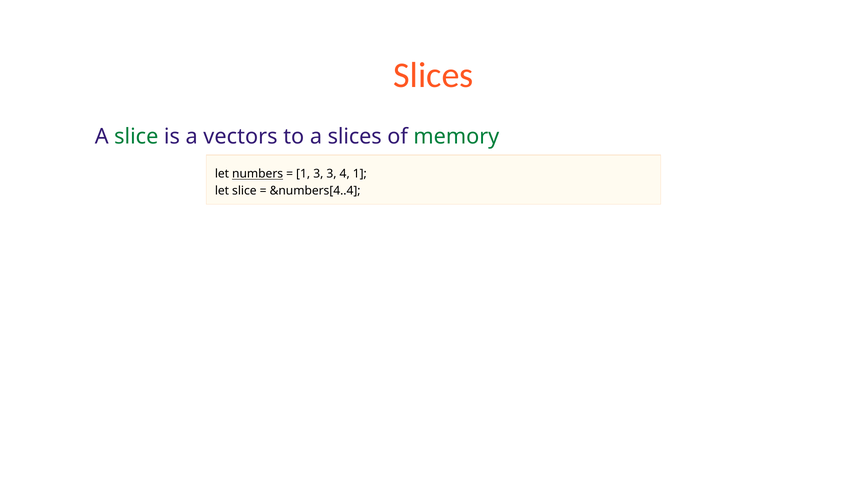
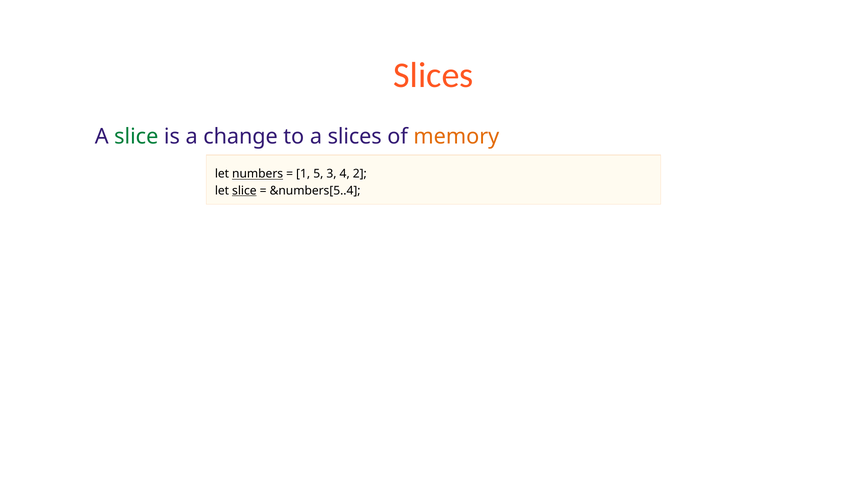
vectors: vectors -> change (241, 136)
memory colour: green -> orange (456, 136)
1 3: 3 -> 5 (318, 174)
4 1: 1 -> 2 (360, 174)
slice underline: none -> present (244, 190)
&numbers[4..4: &numbers[4..4 -> &numbers[5..4 (315, 190)
